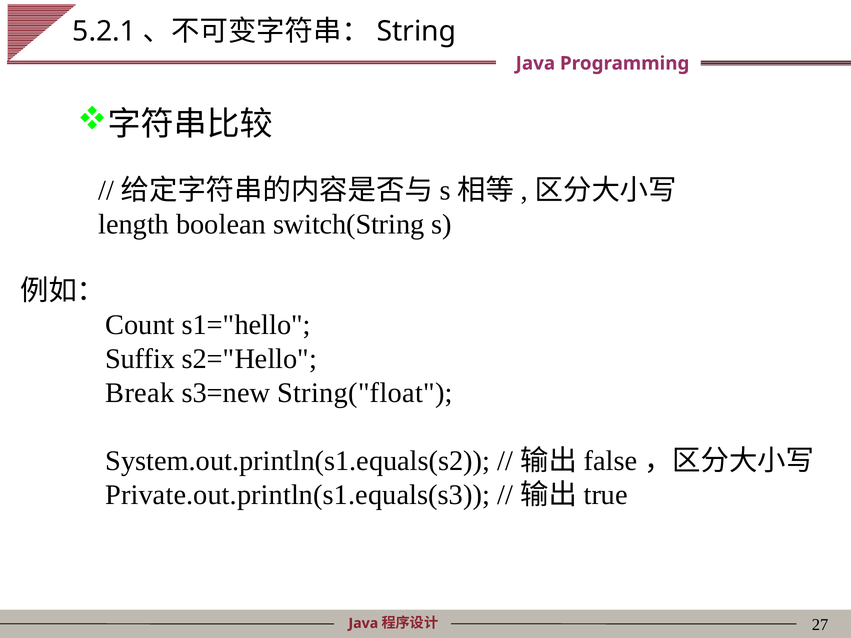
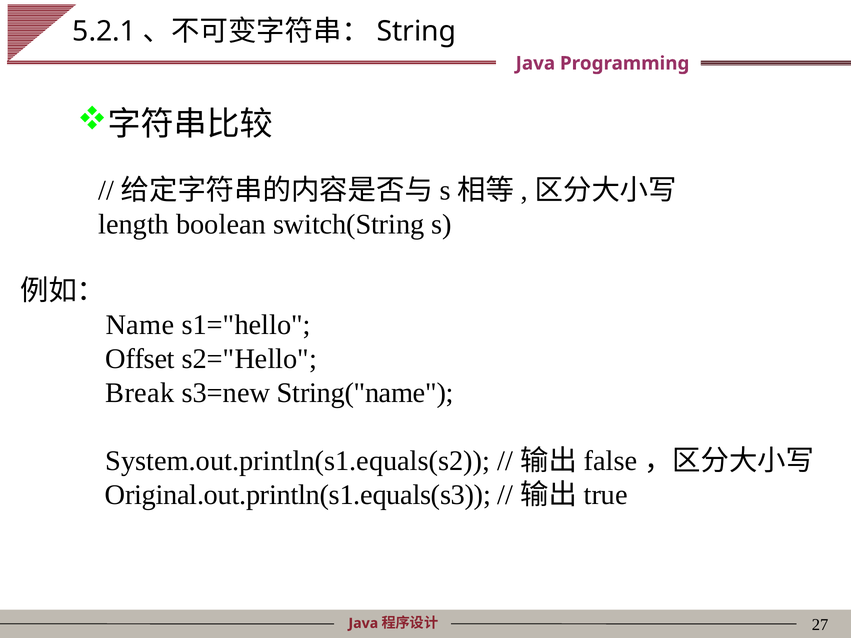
Count: Count -> Name (140, 325)
Suffix: Suffix -> Offset (140, 359)
String("float: String("float -> String("name (365, 393)
Private.out.println(s1.equals(s3: Private.out.println(s1.equals(s3 -> Original.out.println(s1.equals(s3 (298, 495)
